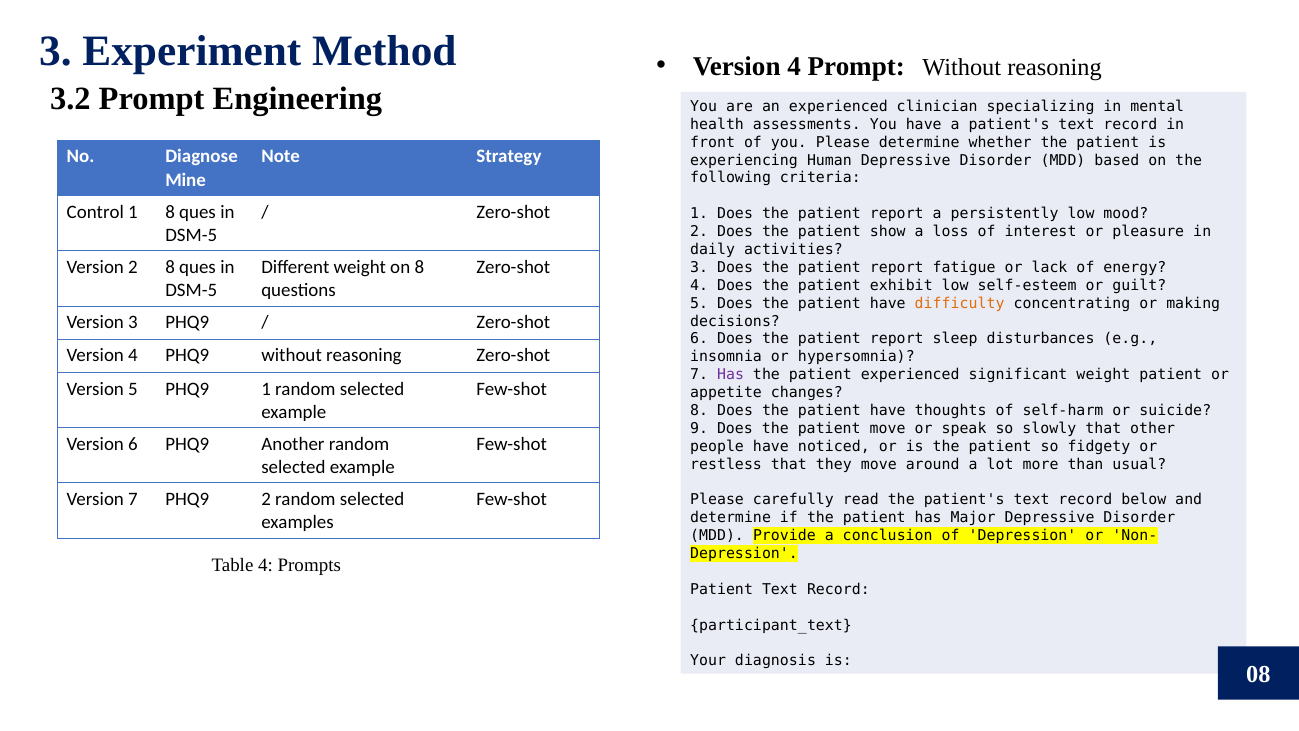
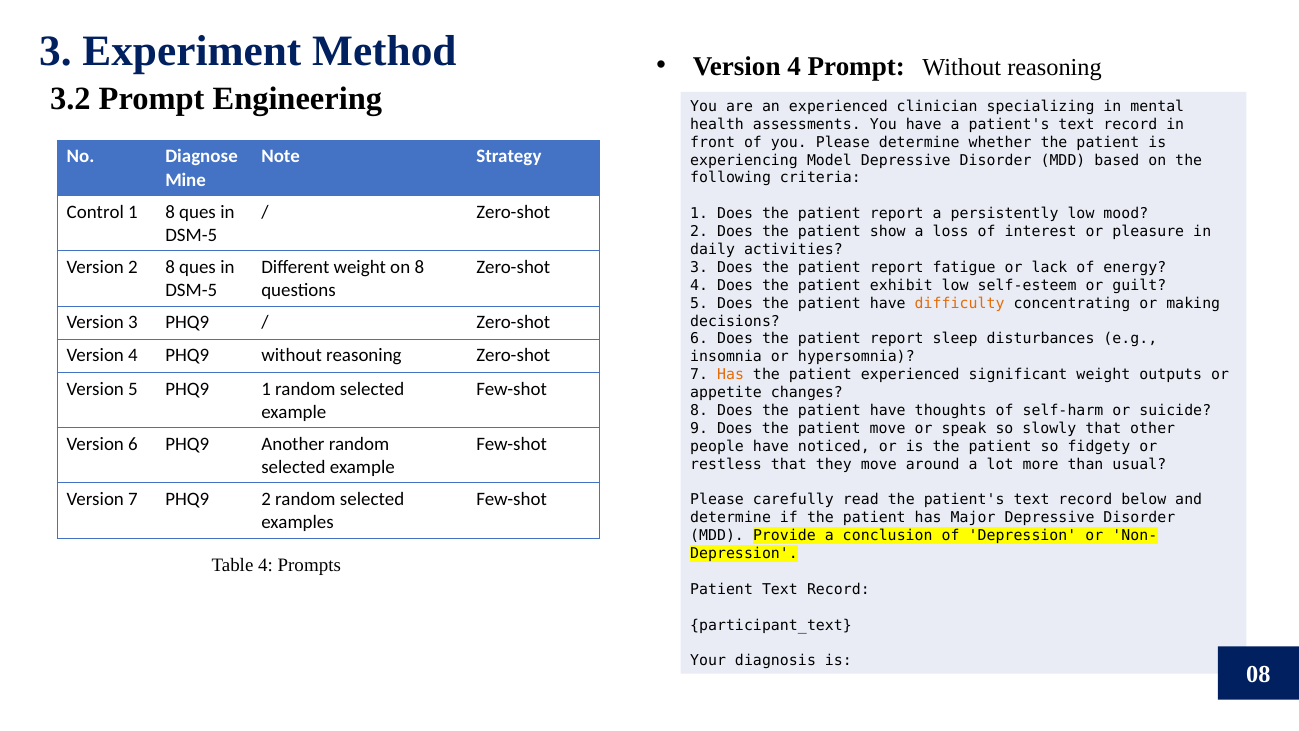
Human: Human -> Model (829, 160)
Has colour: purple -> orange (731, 375)
weight patient: patient -> outputs (1171, 375)
